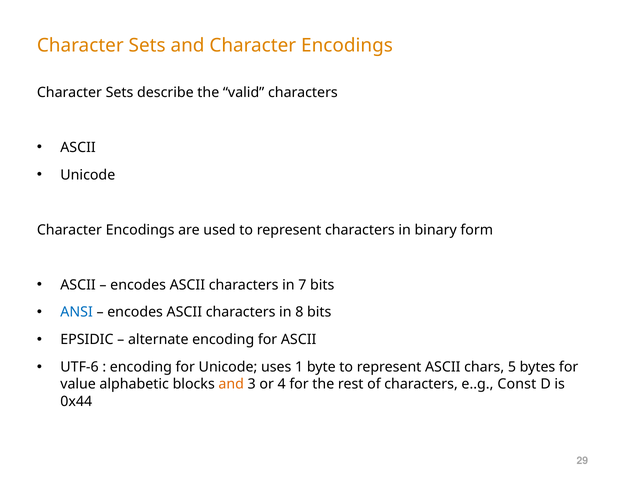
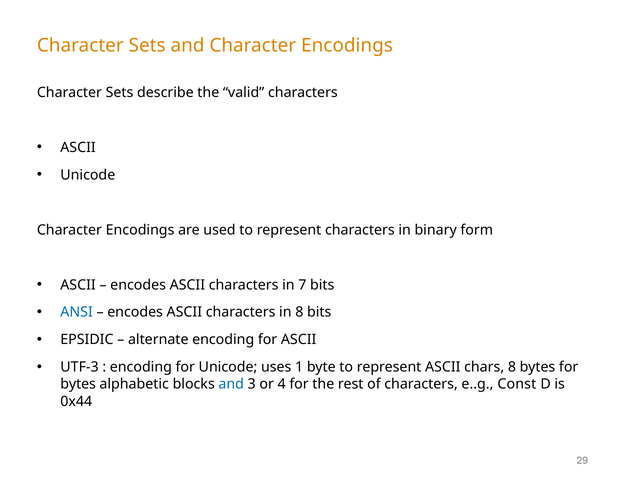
UTF-6: UTF-6 -> UTF-3 (80, 367)
chars 5: 5 -> 8 (512, 367)
value: value -> bytes (78, 384)
and colour: orange -> blue (231, 384)
